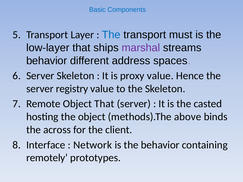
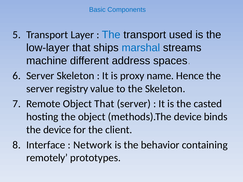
must: must -> used (181, 35)
marshal colour: purple -> blue (141, 48)
behavior: behavior -> machine (47, 61)
proxy value: value -> name (160, 76)
methods).The above: above -> device (188, 117)
the across: across -> device (57, 130)
